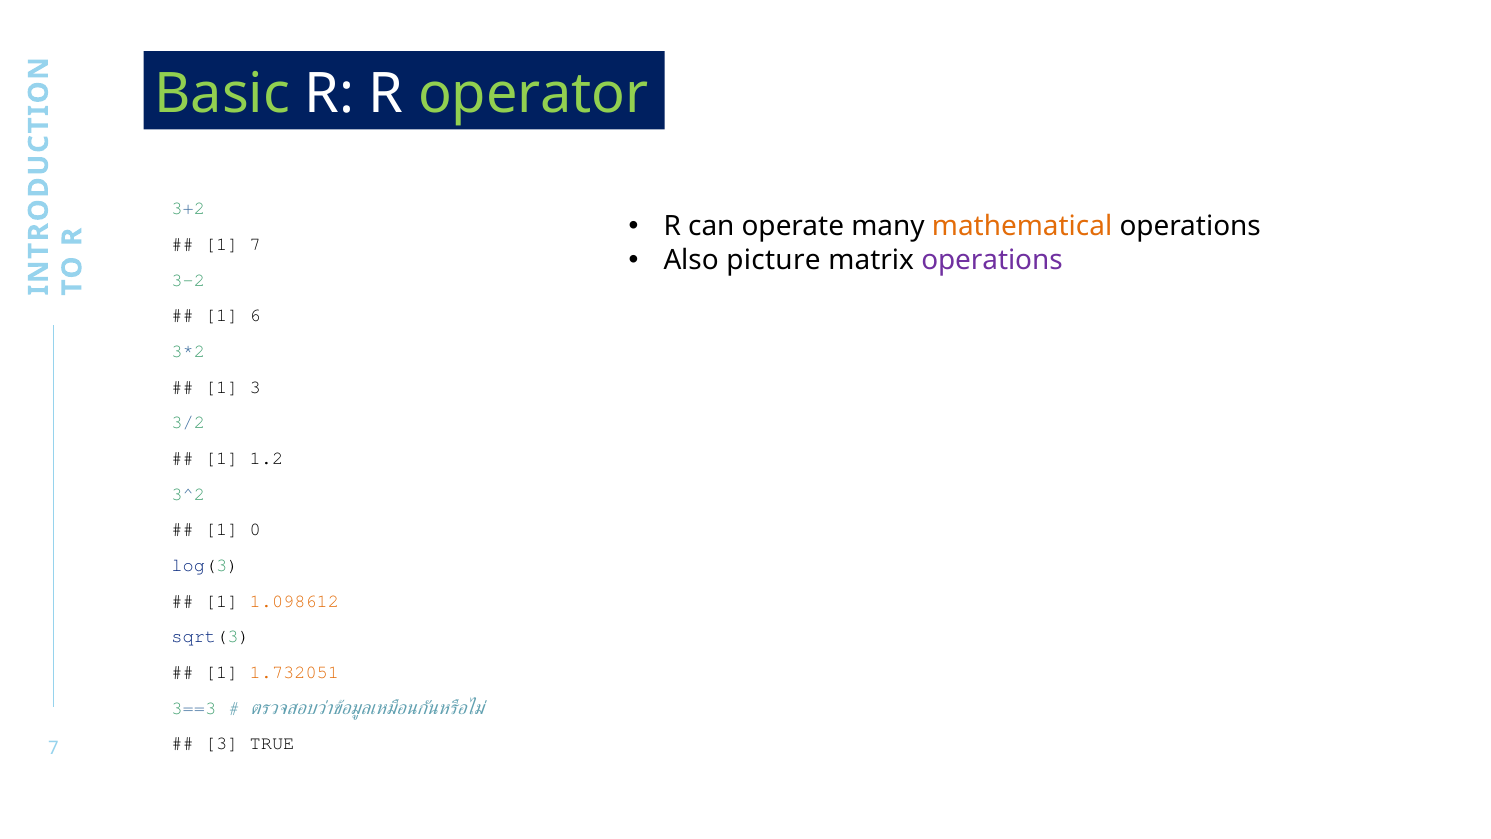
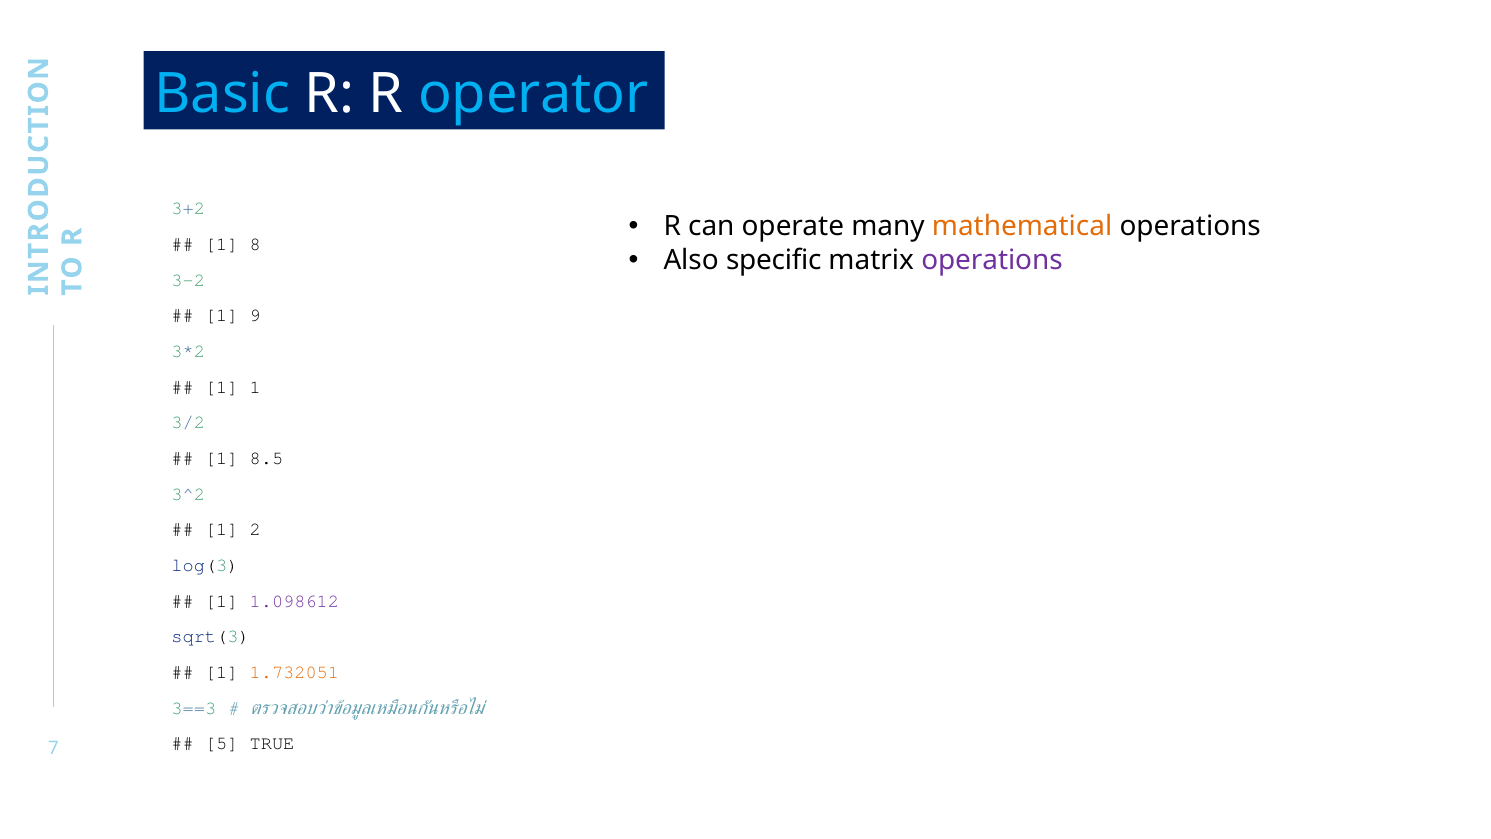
Basic colour: light green -> light blue (222, 94)
operator colour: light green -> light blue (533, 94)
1 7: 7 -> 8 (255, 244)
picture: picture -> specific (774, 260)
6: 6 -> 9 (255, 315)
1 3: 3 -> 1 (255, 387)
1.2: 1.2 -> 8.5 (266, 458)
0: 0 -> 2 (255, 529)
1.098612 colour: orange -> purple (294, 601)
3: 3 -> 5 (222, 743)
